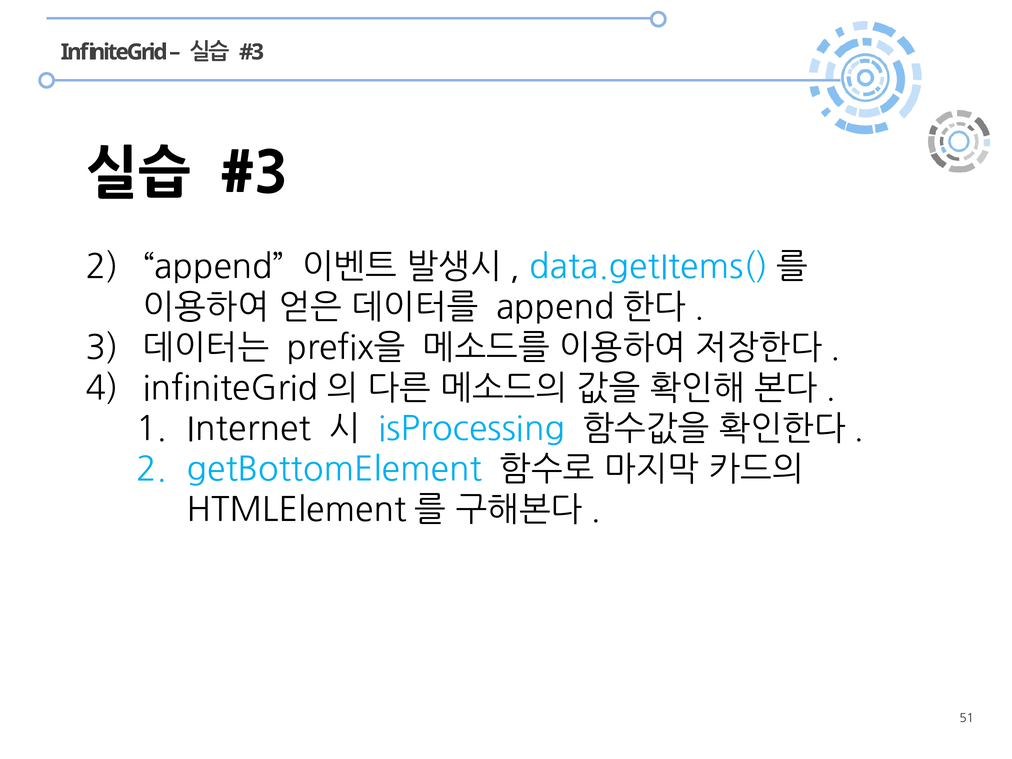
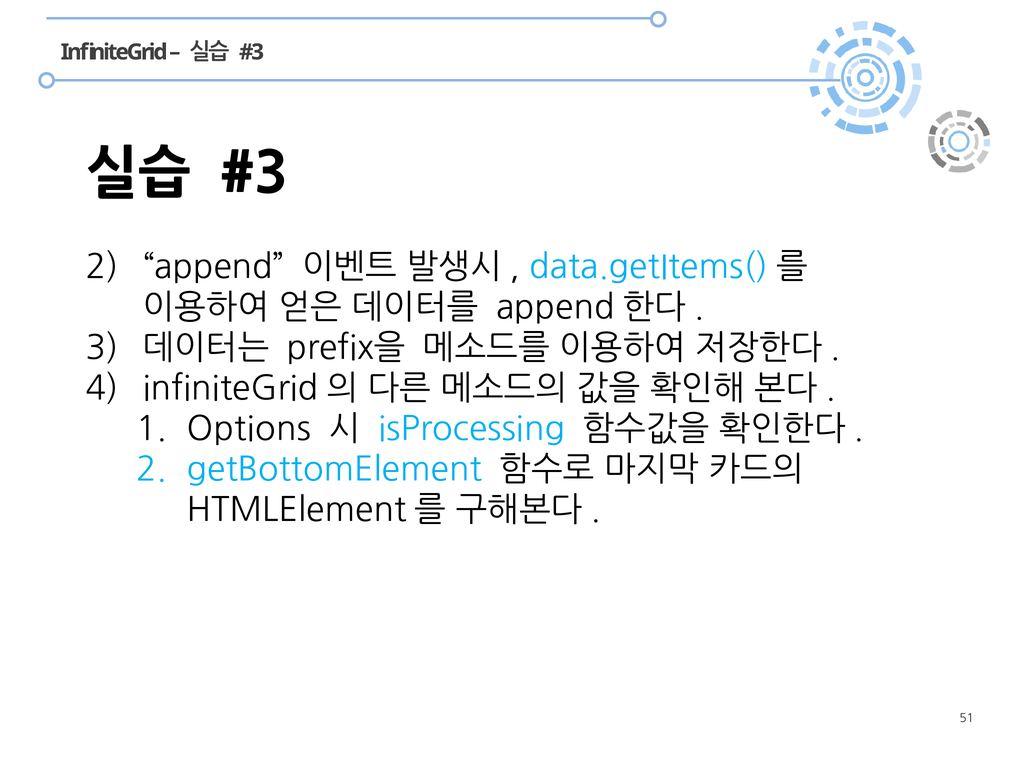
Internet: Internet -> Options (249, 429)
